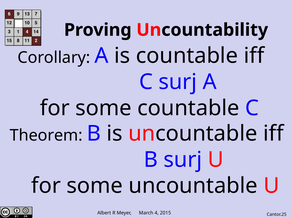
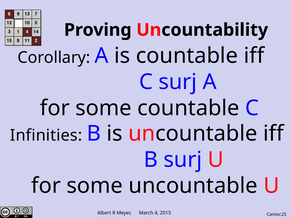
Theorem: Theorem -> Infinities (46, 136)
